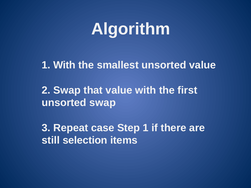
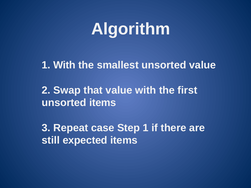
unsorted swap: swap -> items (103, 103)
selection: selection -> expected (85, 140)
